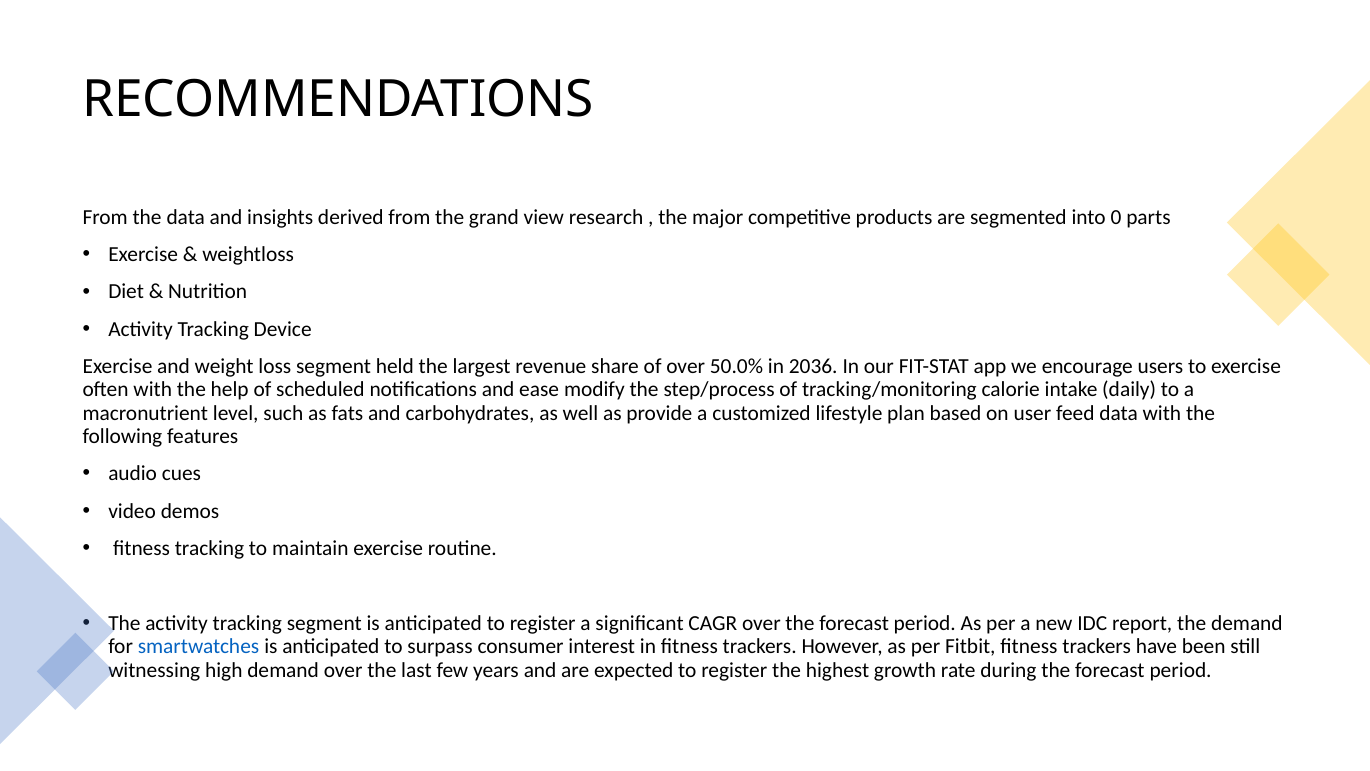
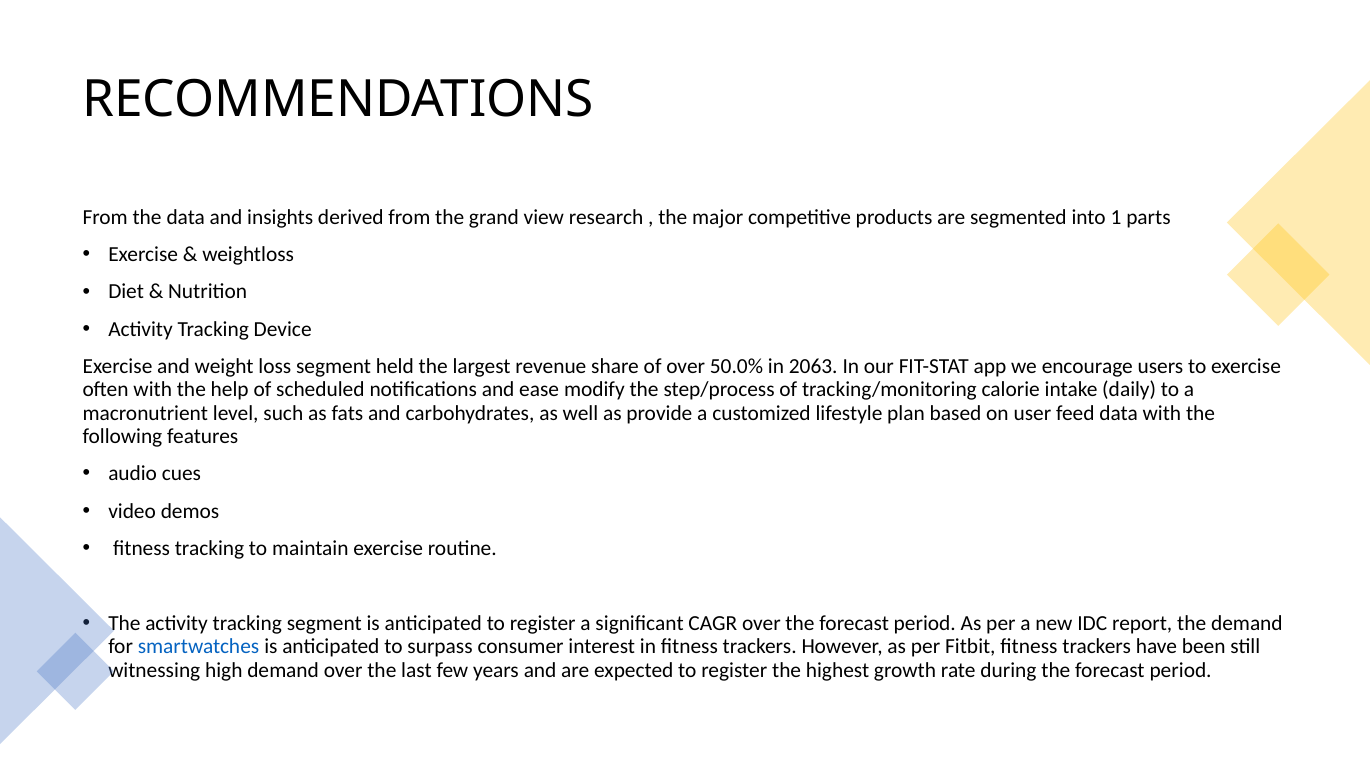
0: 0 -> 1 (1116, 217)
2036: 2036 -> 2063 (813, 367)
